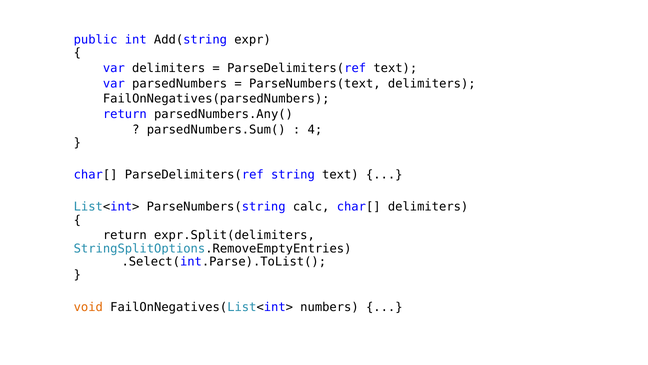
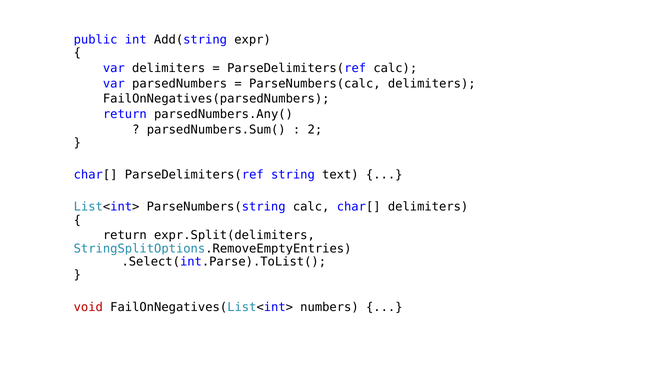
ParseDelimiters(ref text: text -> calc (395, 68)
ParseNumbers(text: ParseNumbers(text -> ParseNumbers(calc (315, 84)
4: 4 -> 2 (315, 129)
void colour: orange -> red (88, 307)
